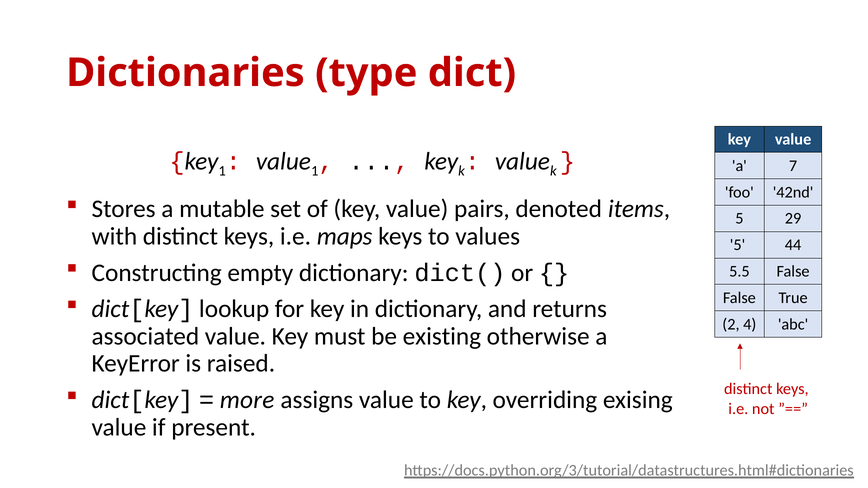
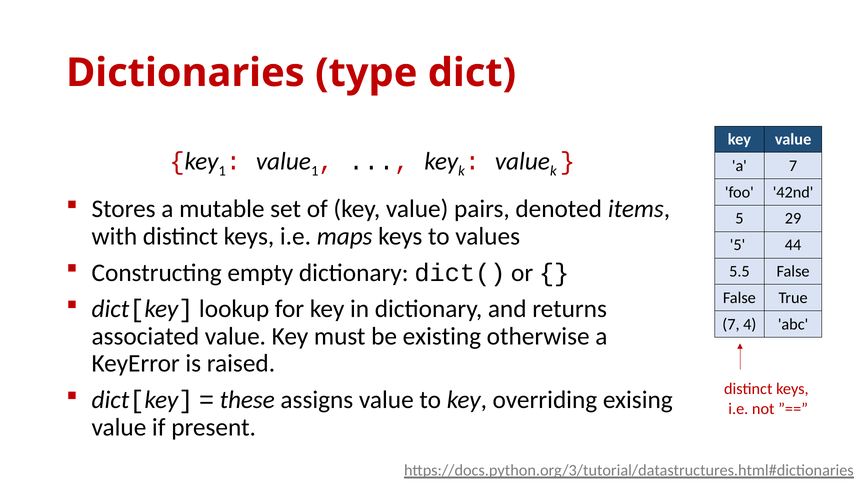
2: 2 -> 7 (731, 324)
more: more -> these (247, 400)
